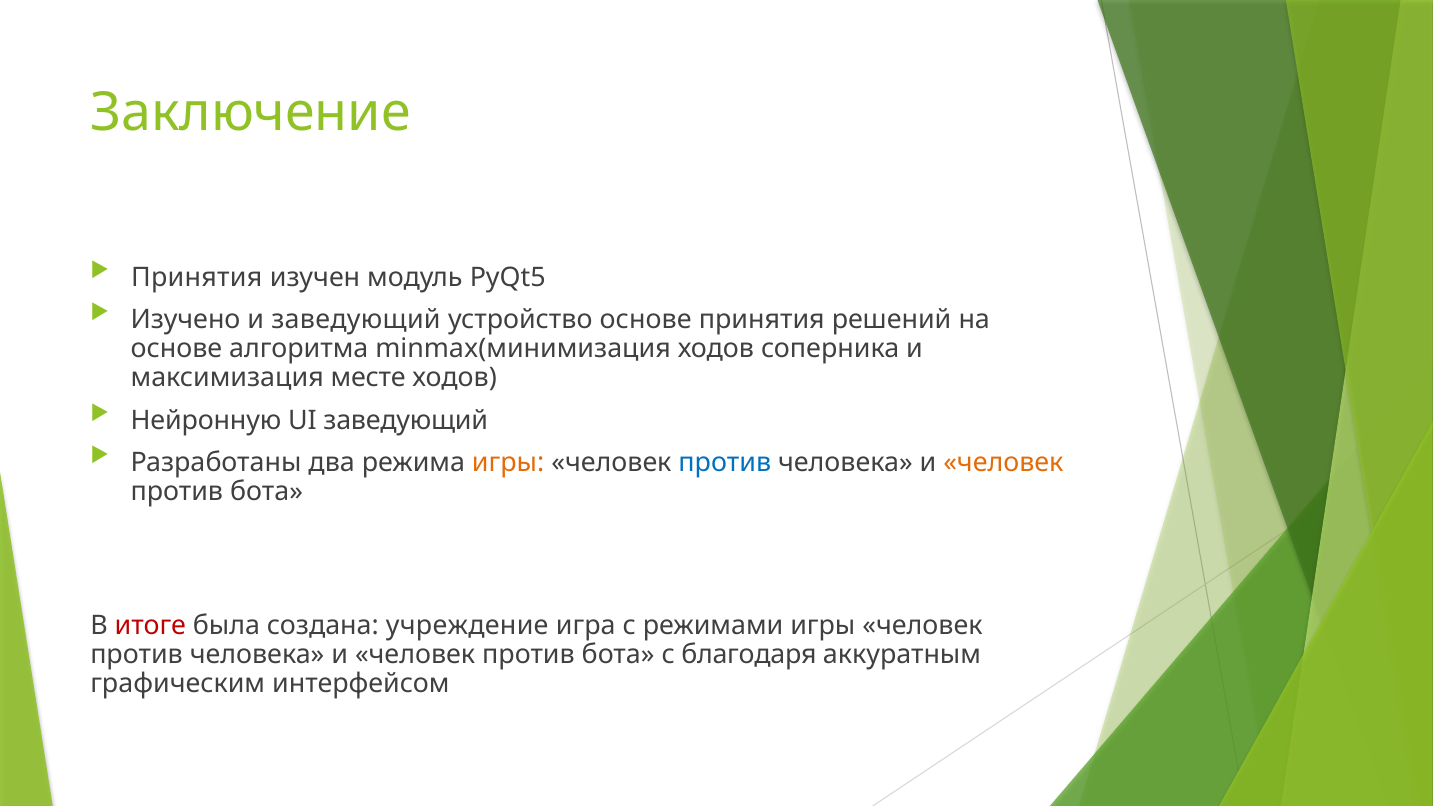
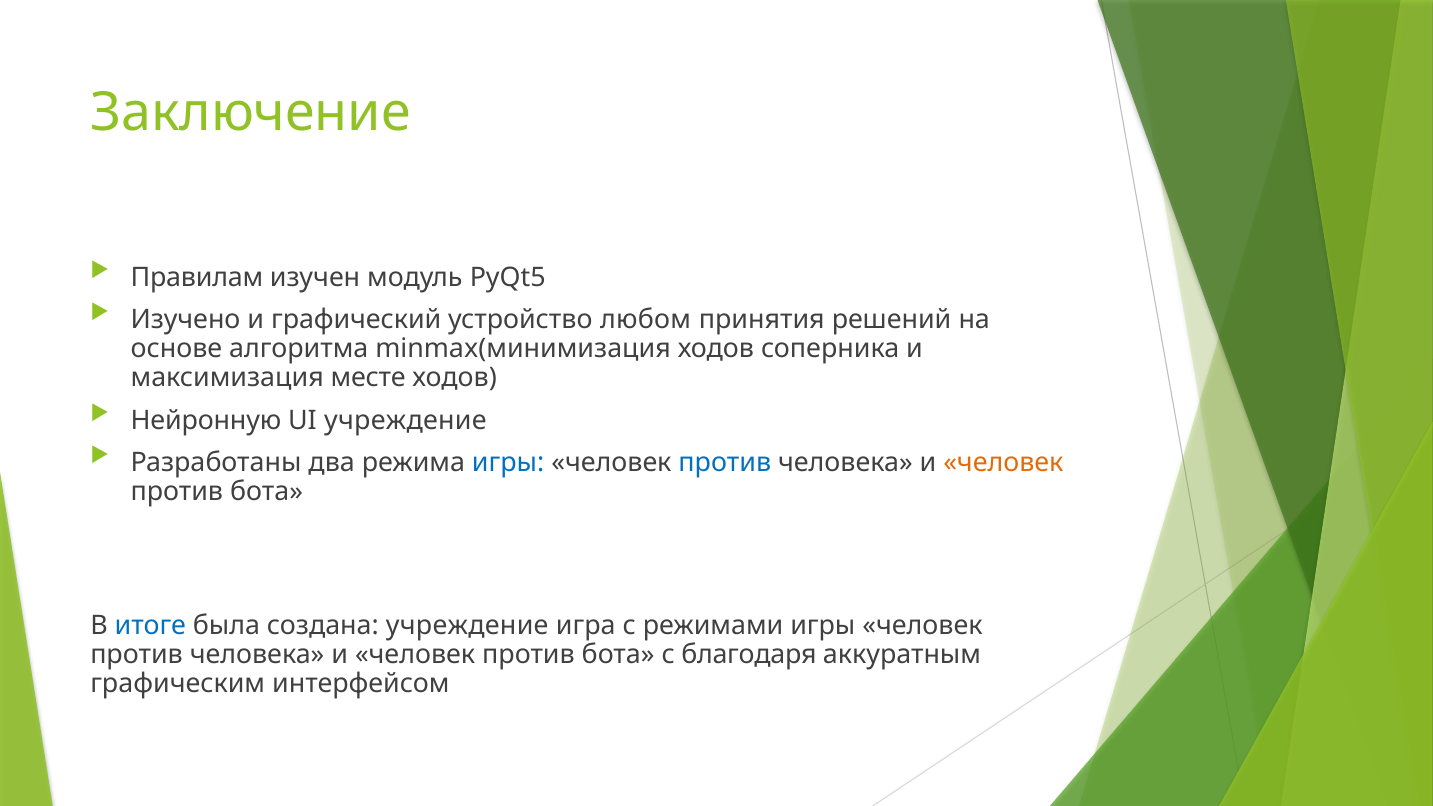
Принятия: Принятия -> Правилам (197, 277)
и заведующий: заведующий -> графический (356, 320)
устройство основе: основе -> любом (646, 320)
UI заведующий: заведующий -> учреждение (405, 420)
игры colour: orange -> blue (508, 463)
итоге colour: red -> blue (150, 625)
